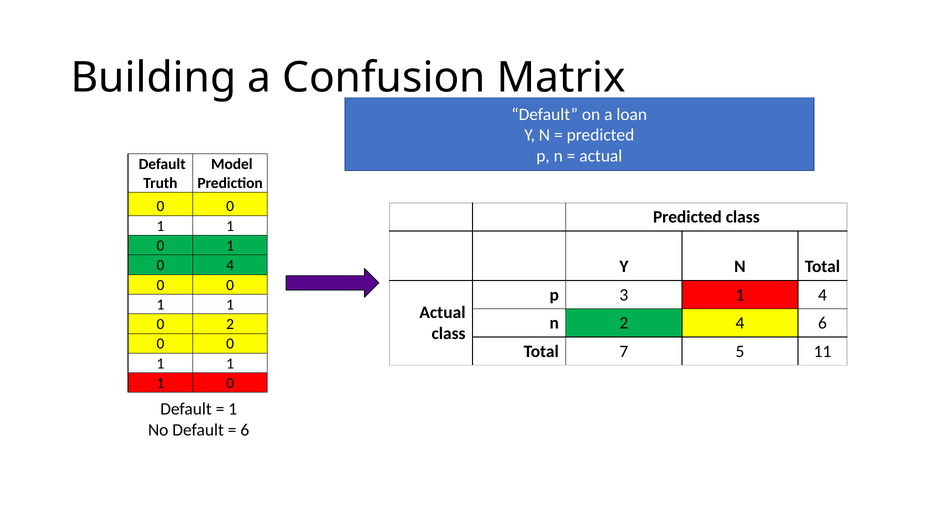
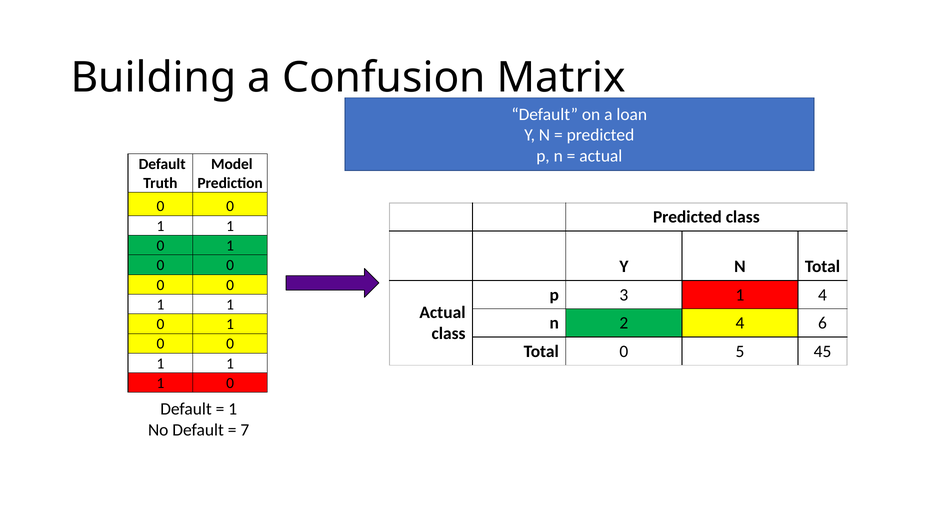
4: 4 -> 0 (230, 266)
2: 2 -> 1 (230, 325)
Total 7: 7 -> 0 (624, 352)
11: 11 -> 45 (823, 352)
6: 6 -> 7 (245, 430)
